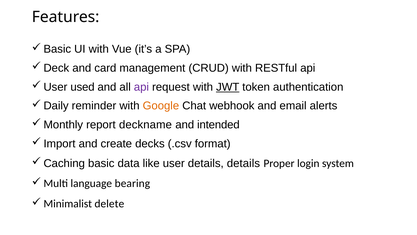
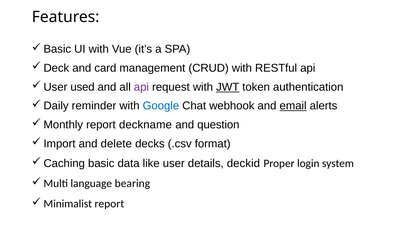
Google colour: orange -> blue (161, 106)
email underline: none -> present (293, 106)
intended: intended -> question (218, 125)
create: create -> delete (116, 143)
details details: details -> deckid (243, 163)
delete: delete -> report (109, 203)
